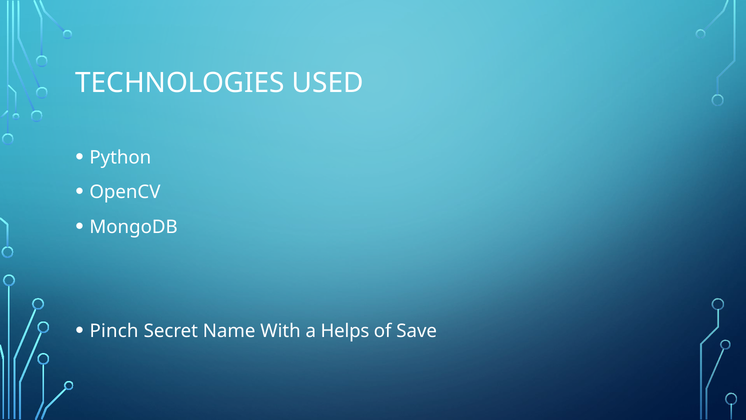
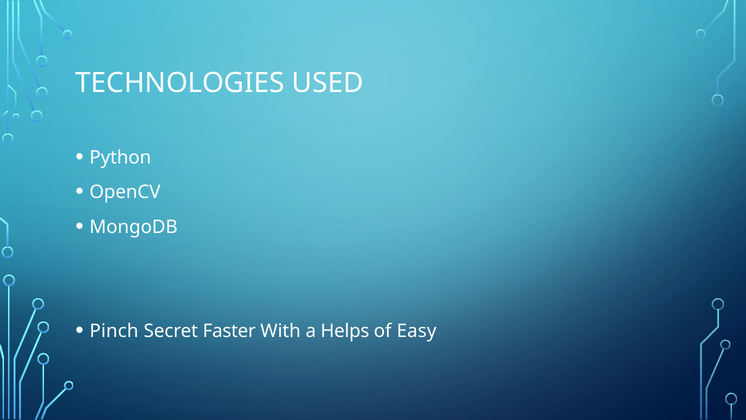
Name: Name -> Faster (229, 331)
Save: Save -> Easy (417, 331)
